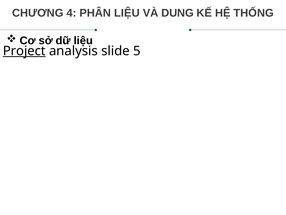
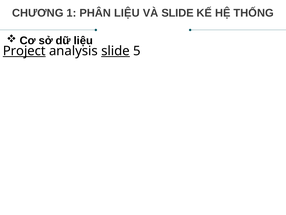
4: 4 -> 1 (71, 13)
VÀ DUNG: DUNG -> SLIDE (178, 13)
slide underline: none -> present (115, 51)
